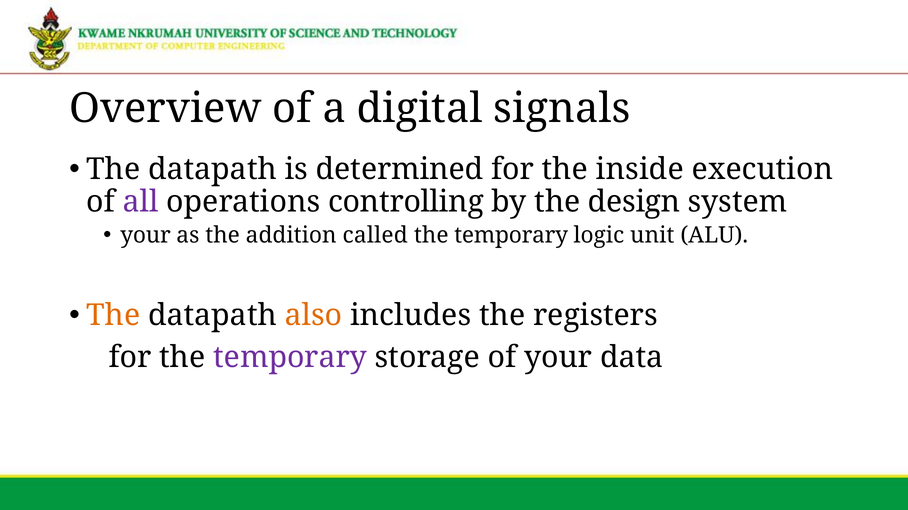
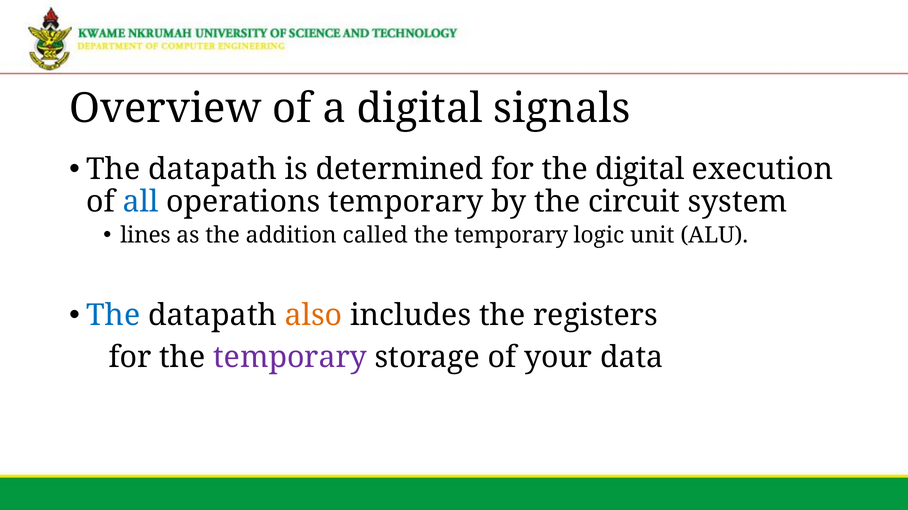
the inside: inside -> digital (640, 169)
all colour: purple -> blue (141, 202)
operations controlling: controlling -> temporary (406, 202)
design: design -> circuit (634, 202)
your: your -> lines (146, 235)
The colour: orange -> blue (113, 316)
